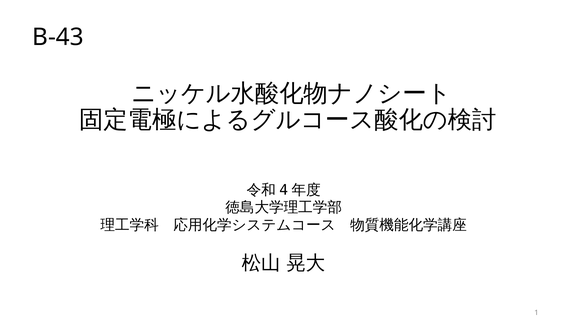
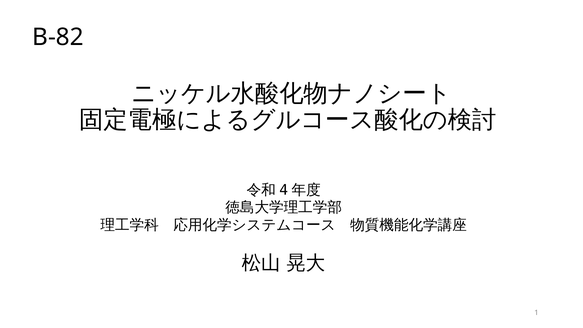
B-43: B-43 -> B-82 (58, 37)
